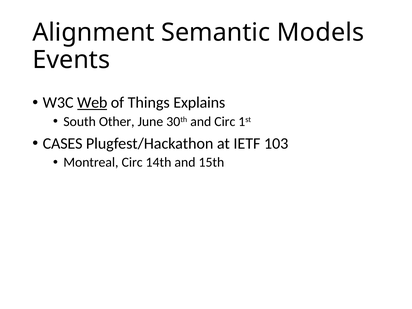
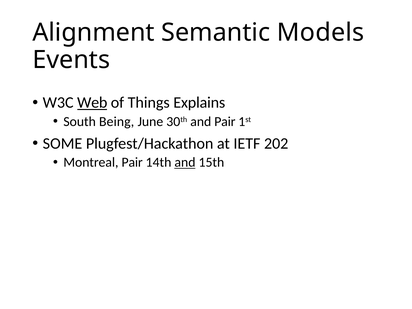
Other: Other -> Being (117, 122)
and Circ: Circ -> Pair (225, 122)
CASES: CASES -> SOME (63, 143)
103: 103 -> 202 (276, 143)
Montreal Circ: Circ -> Pair (132, 162)
and underline: none -> present (185, 162)
